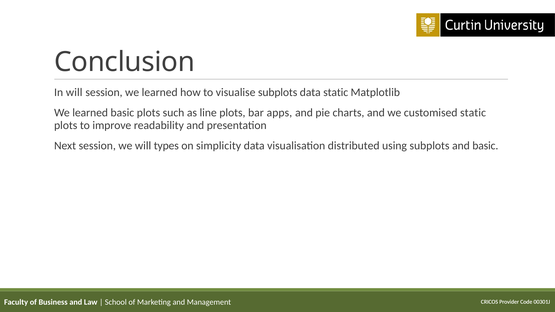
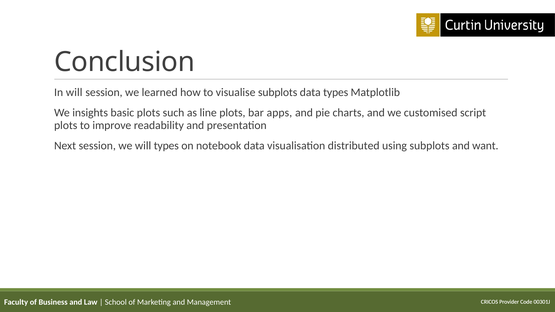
data static: static -> types (336, 92)
learned: learned -> insights (90, 113)
customised static: static -> script (473, 113)
simplicity: simplicity -> notebook (219, 146)
and basic: basic -> want (485, 146)
